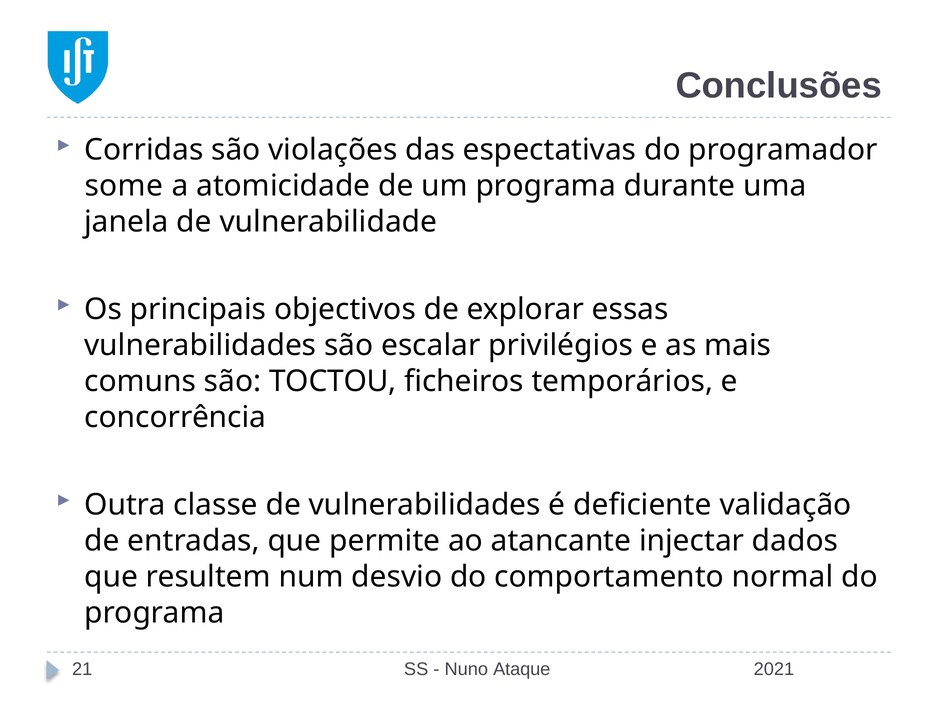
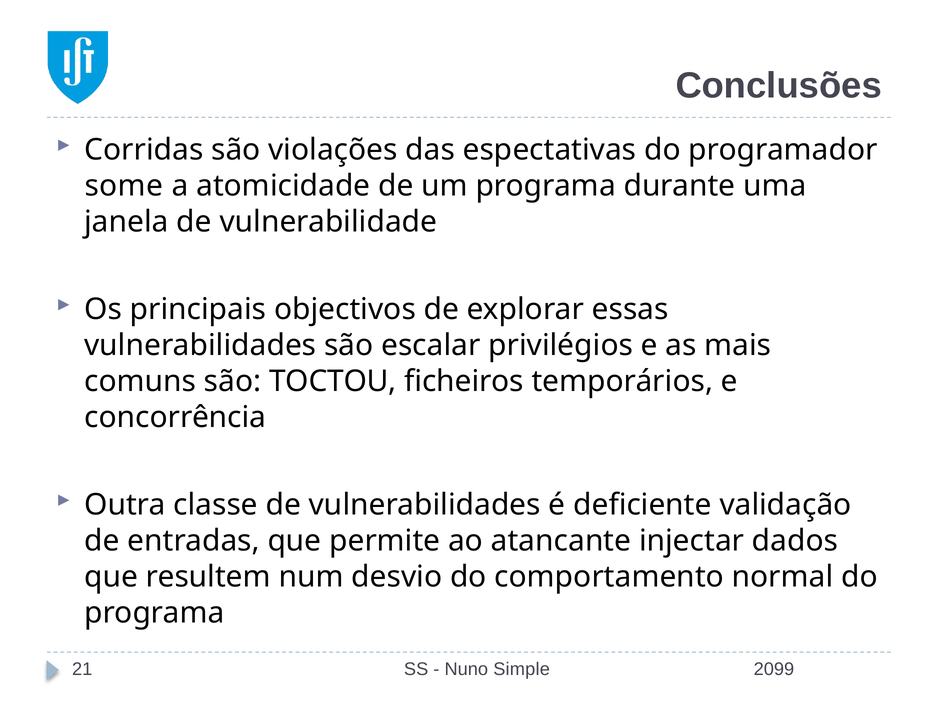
Ataque: Ataque -> Simple (522, 669)
2021: 2021 -> 2099 (774, 669)
